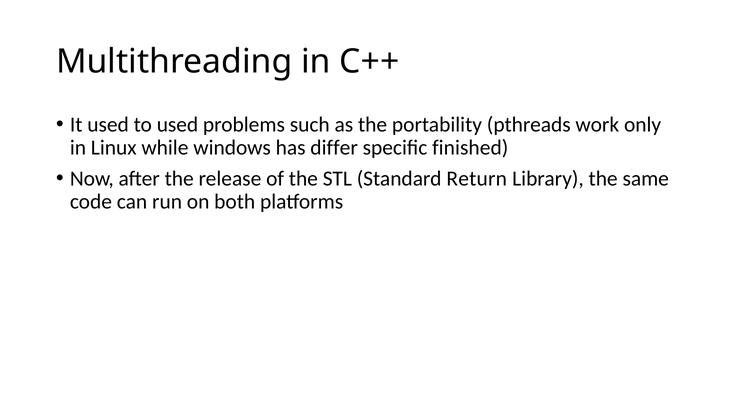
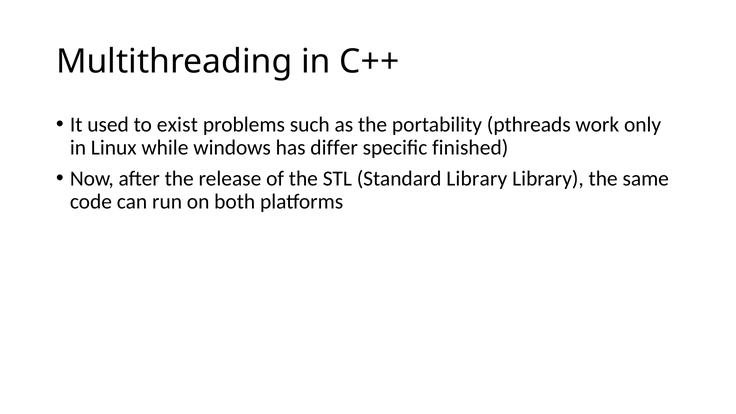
to used: used -> exist (177, 124)
Standard Return: Return -> Library (477, 178)
